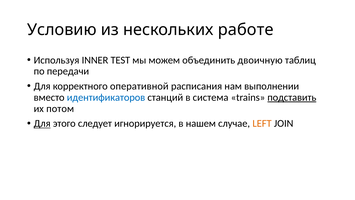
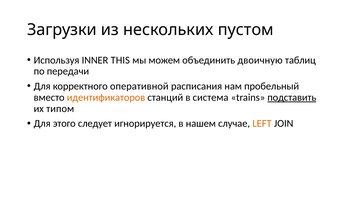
Условию: Условию -> Загрузки (62, 30)
работе: работе -> пустом (246, 30)
TEST: TEST -> THIS (120, 60)
выполнении: выполнении -> пробельный (272, 86)
идентификаторов colour: blue -> orange (106, 97)
потом: потом -> типом (60, 108)
Для underline: present -> none (42, 123)
